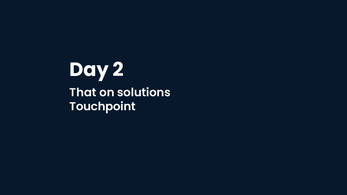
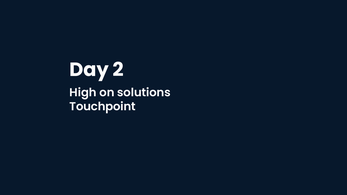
That: That -> High (83, 93)
